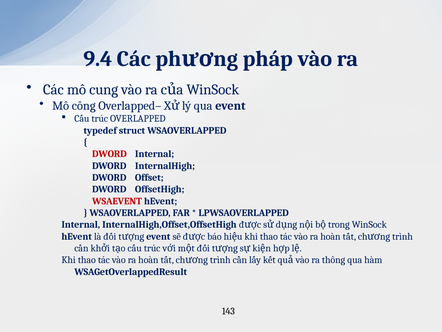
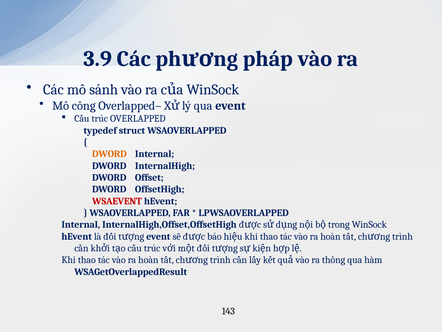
9.4: 9.4 -> 3.9 (98, 59)
cung: cung -> sánh (104, 89)
DWORD colour: red -> orange (109, 154)
